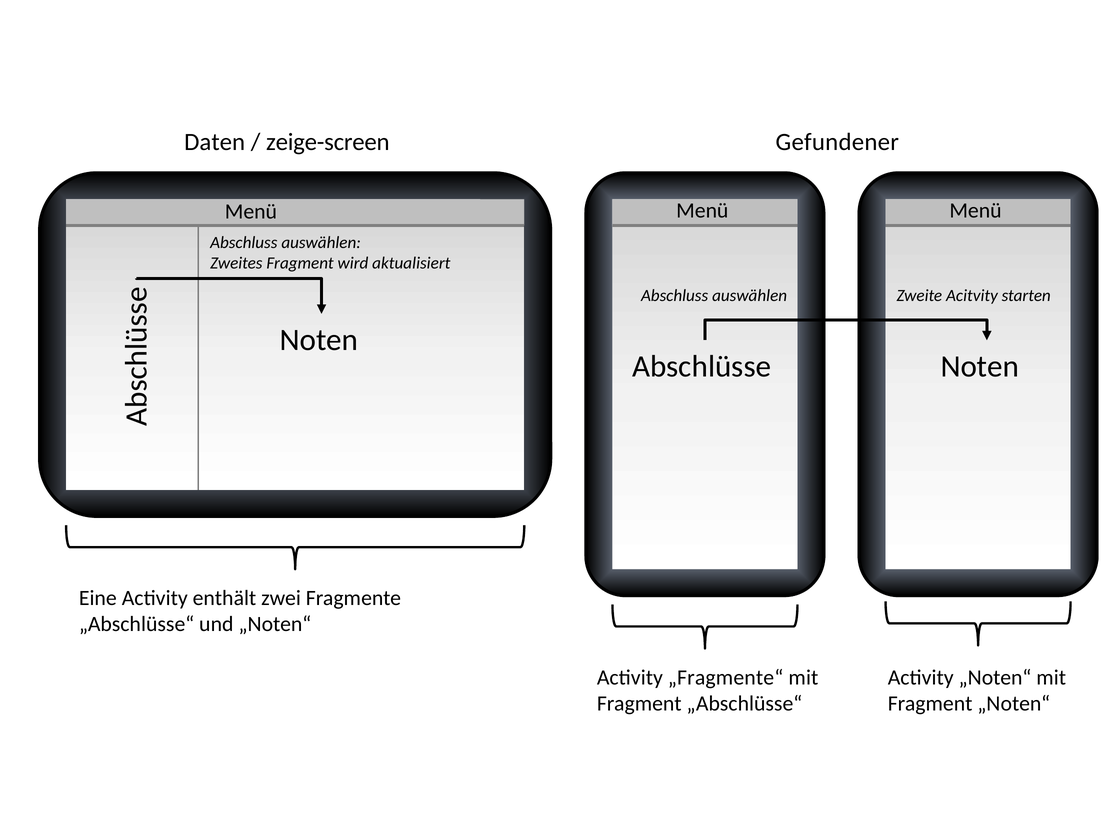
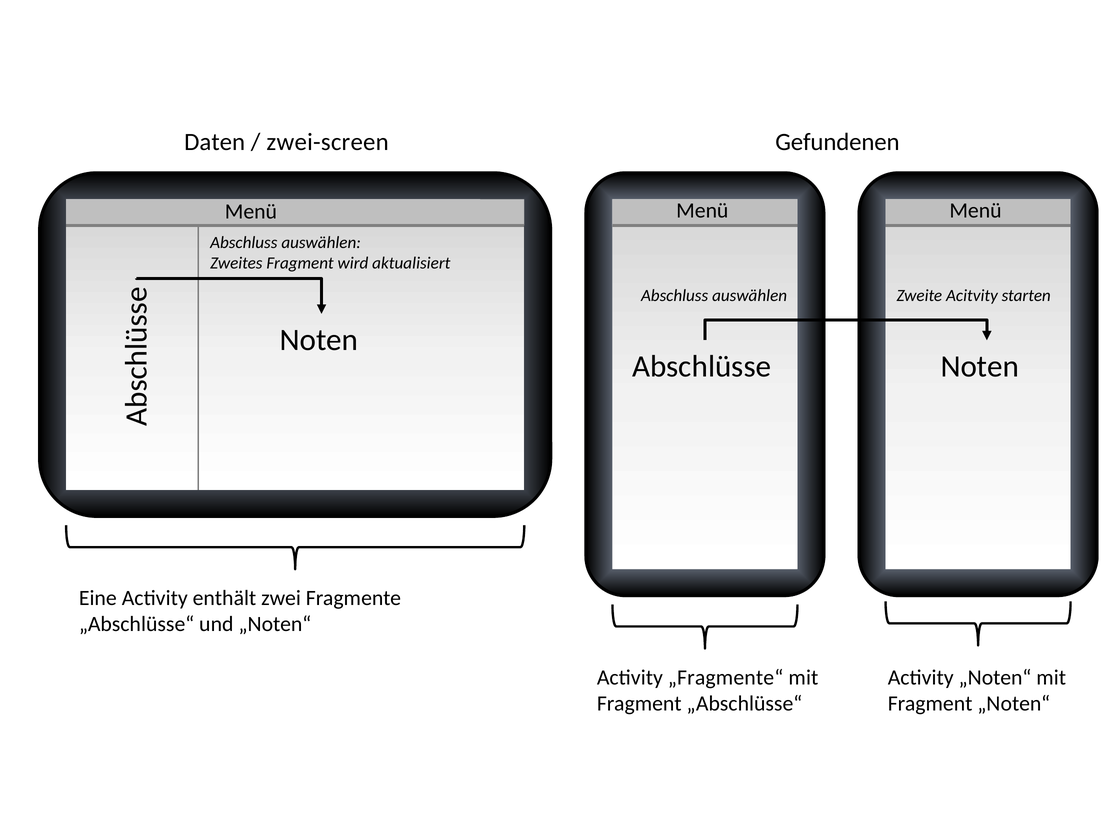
zeige-screen: zeige-screen -> zwei-screen (328, 142)
Gefundener: Gefundener -> Gefundenen (837, 142)
